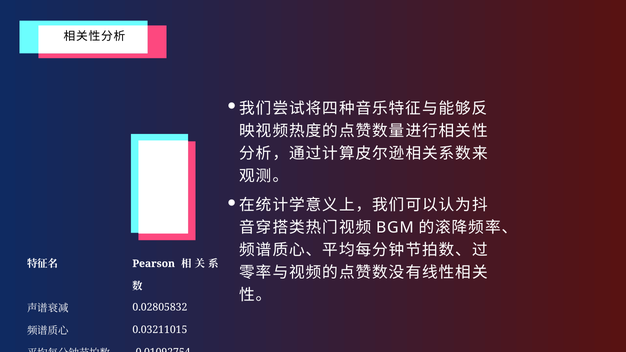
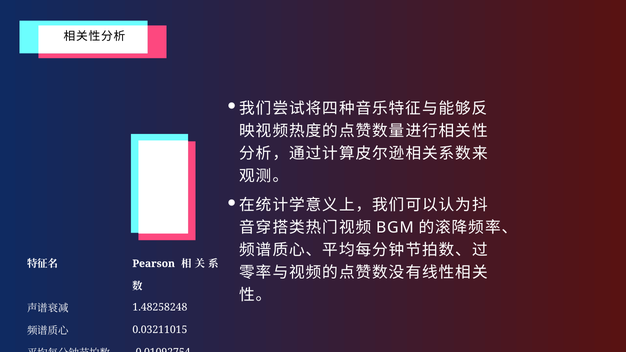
0.02805832: 0.02805832 -> 1.48258248 (160, 307)
